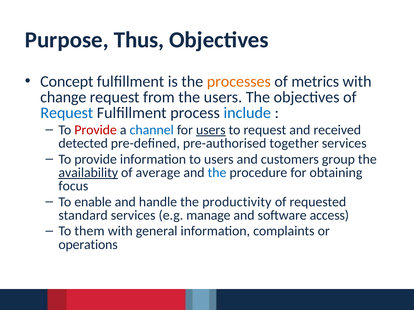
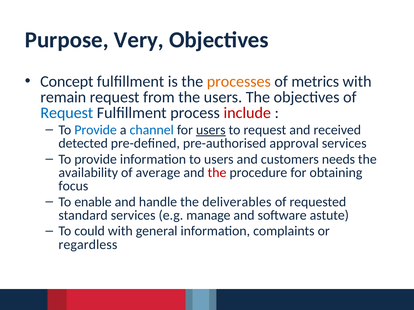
Thus: Thus -> Very (139, 40)
change: change -> remain (63, 97)
include colour: blue -> red (247, 113)
Provide colour: red -> blue (96, 130)
together: together -> approval (294, 144)
group: group -> needs (338, 159)
availability underline: present -> none (88, 173)
the colour: blue -> red (217, 173)
productivity: productivity -> deliverables (237, 202)
access: access -> astute (329, 216)
them: them -> could (90, 231)
operations: operations -> regardless (88, 245)
